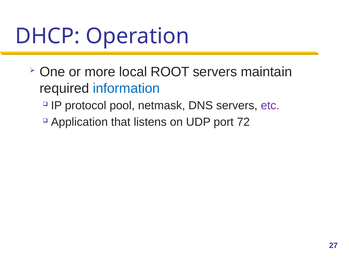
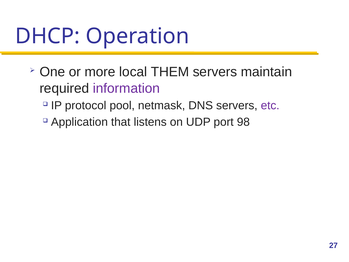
ROOT: ROOT -> THEM (170, 72)
information colour: blue -> purple (126, 88)
72: 72 -> 98 (243, 122)
